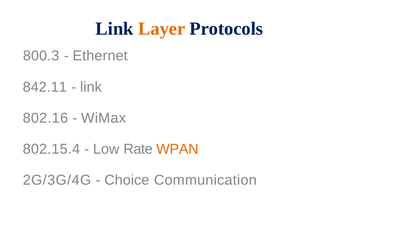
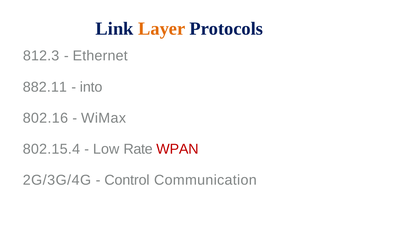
800.3: 800.3 -> 812.3 (41, 56)
842.11: 842.11 -> 882.11 (45, 87)
link: link -> into (91, 87)
WPAN colour: orange -> red (177, 149)
Choice: Choice -> Control (127, 180)
